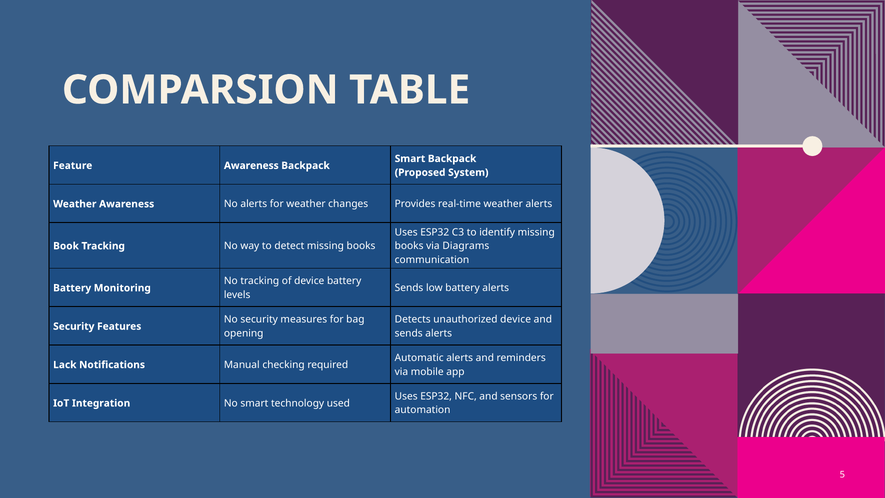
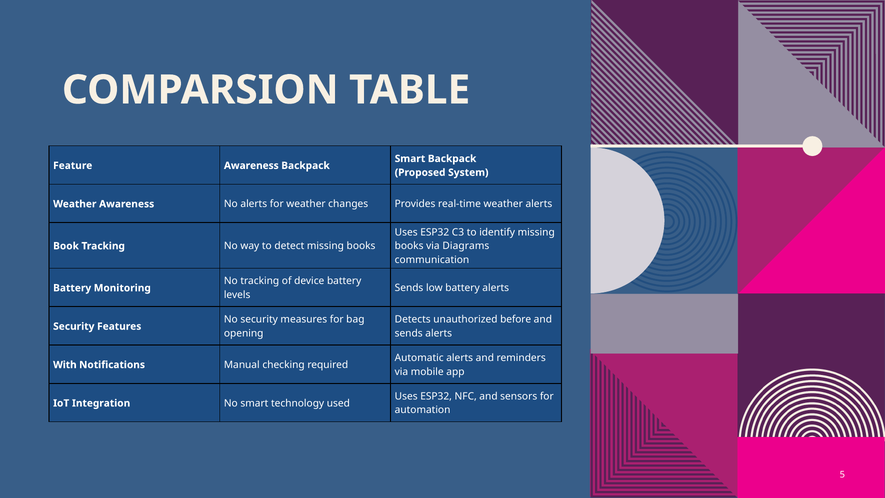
unauthorized device: device -> before (516, 319)
Lack: Lack -> With (65, 365)
